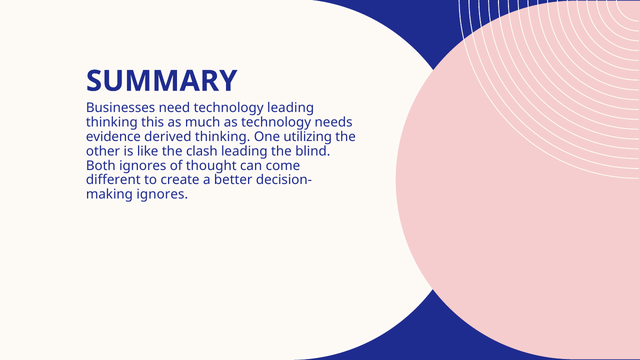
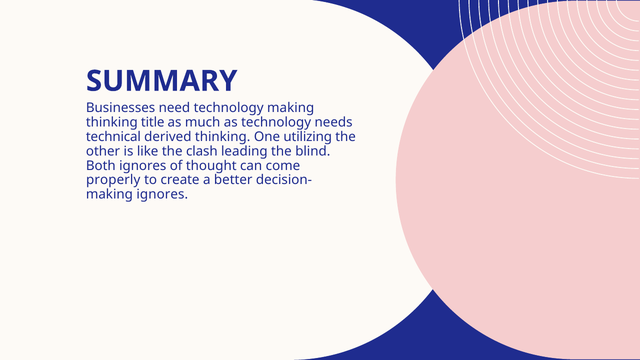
technology leading: leading -> making (291, 108)
this: this -> title (153, 122)
evidence: evidence -> technical (113, 137)
different: different -> properly (113, 180)
